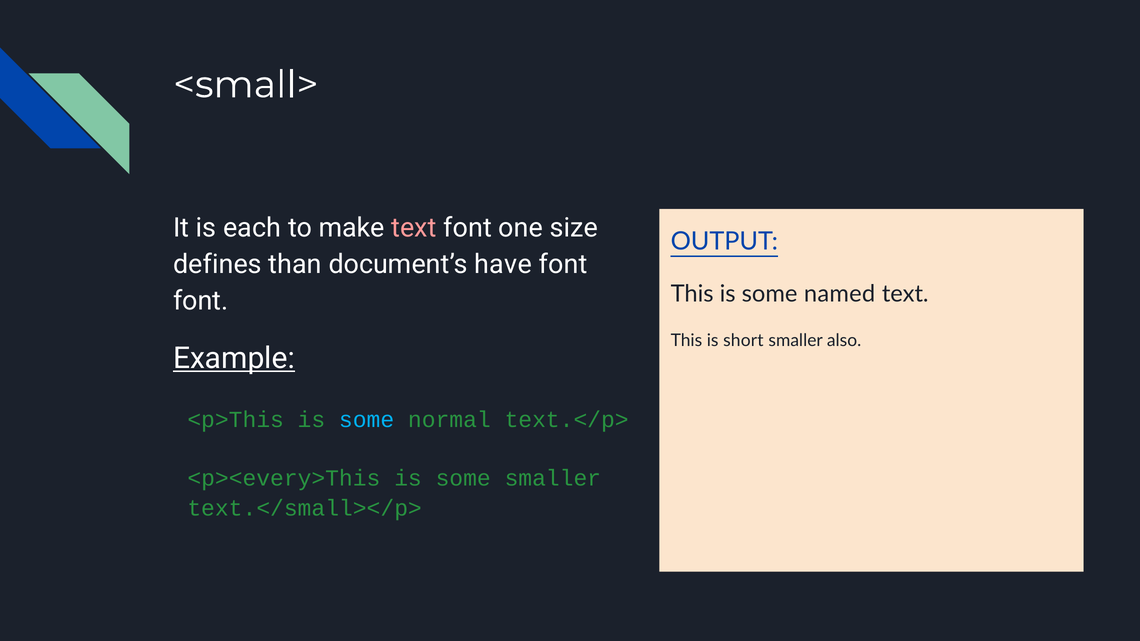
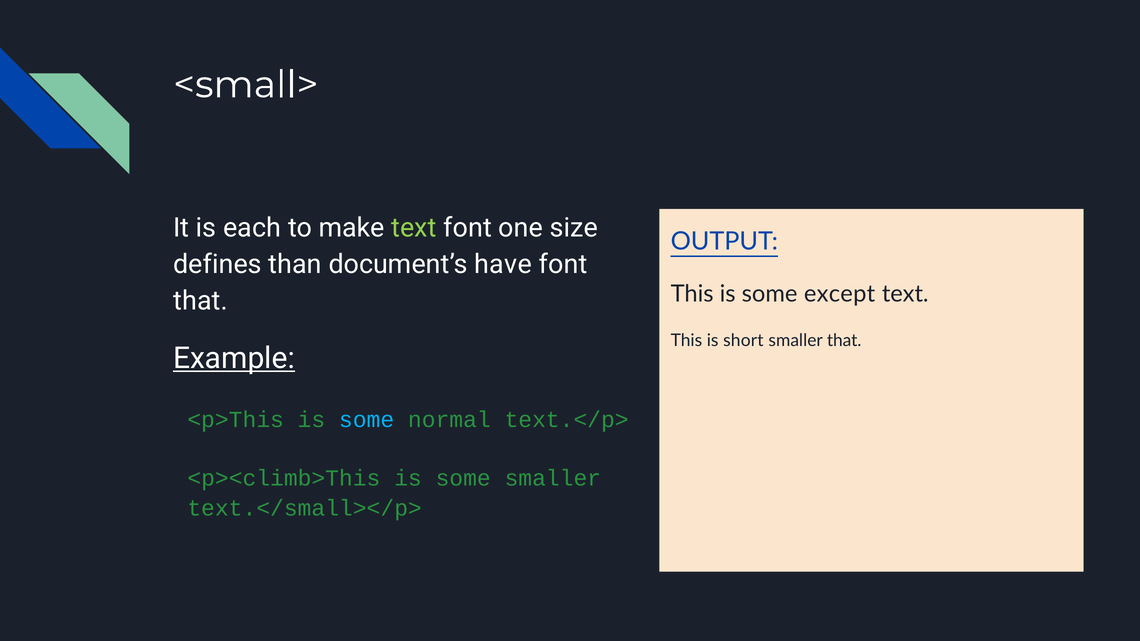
text colour: pink -> light green (414, 228)
named: named -> except (840, 294)
font: font -> that (201, 301)
smaller also: also -> that (844, 341)
<p><every>This: <p><every>This -> <p><climb>This (284, 478)
